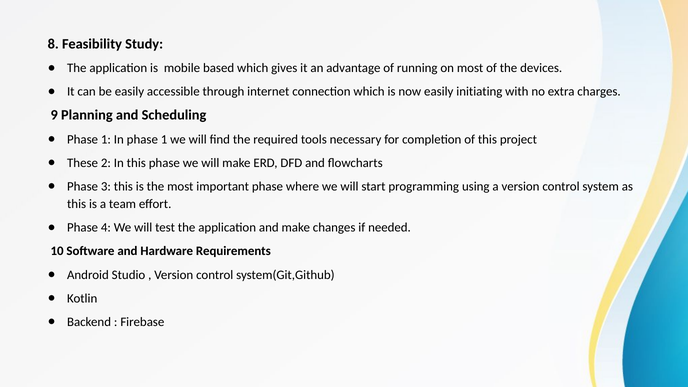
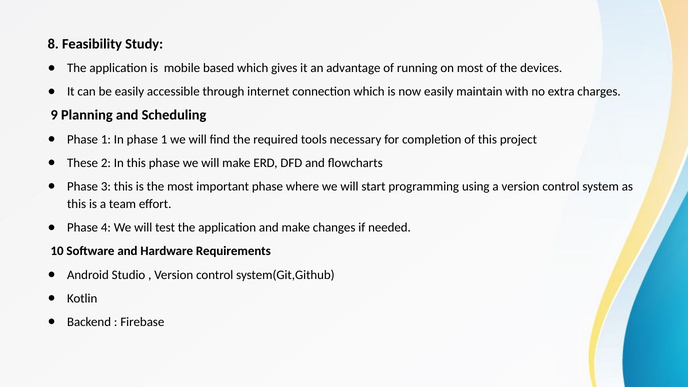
initiating: initiating -> maintain (479, 92)
